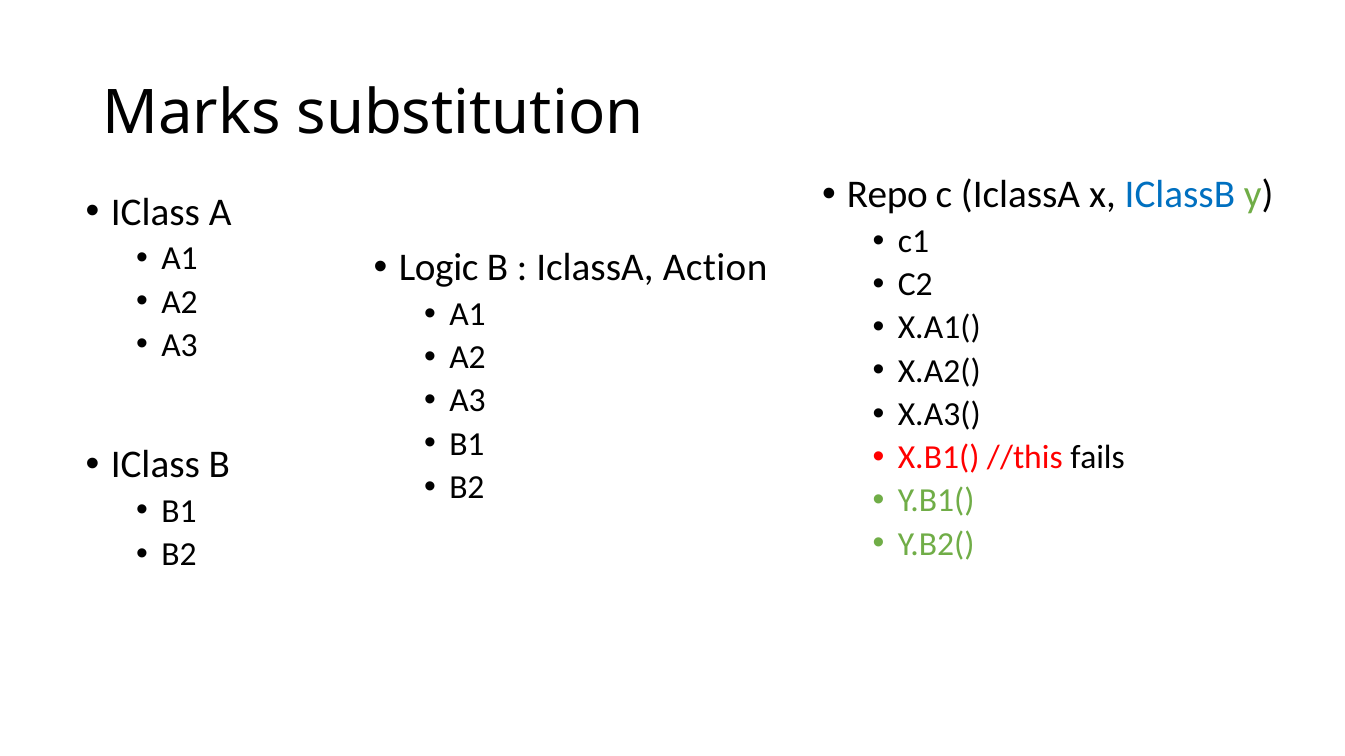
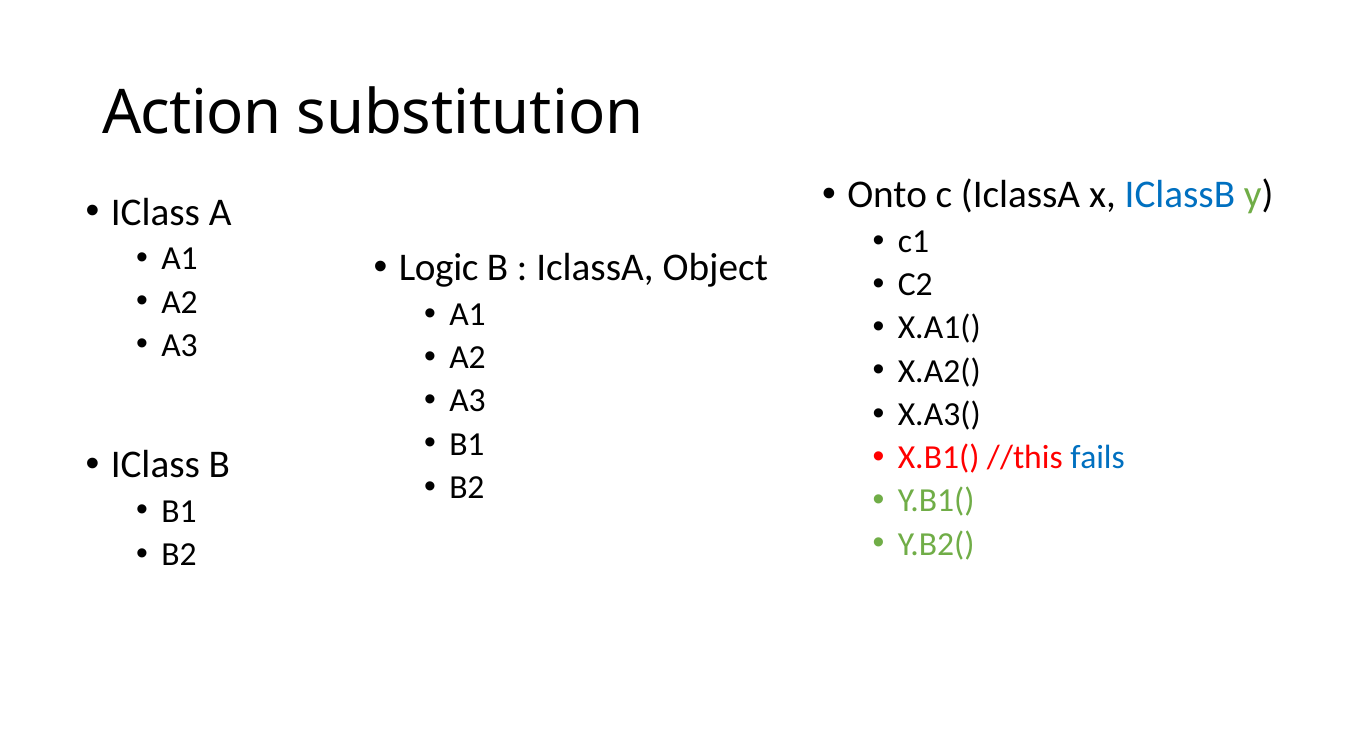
Marks: Marks -> Action (192, 113)
Repo: Repo -> Onto (887, 195)
Action: Action -> Object (715, 268)
fails colour: black -> blue (1097, 458)
